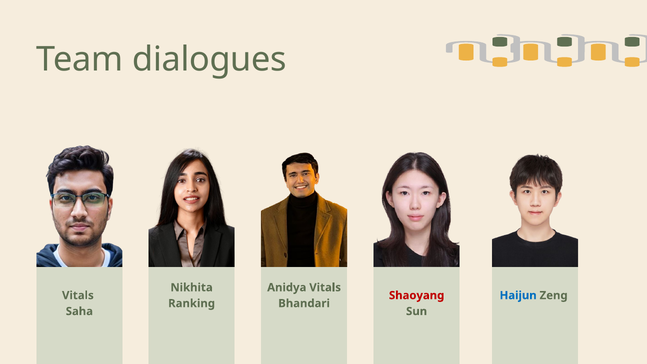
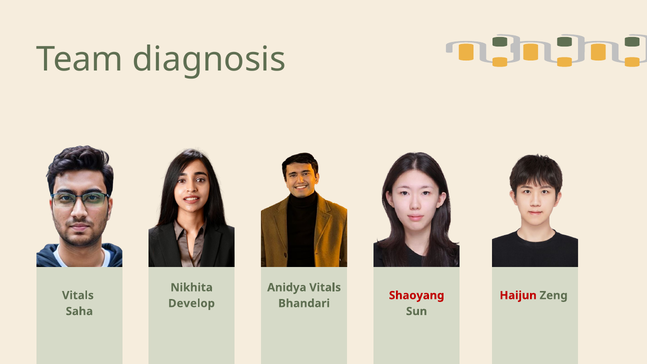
dialogues: dialogues -> diagnosis (209, 59)
Haijun colour: blue -> red (518, 295)
Ranking: Ranking -> Develop (192, 303)
